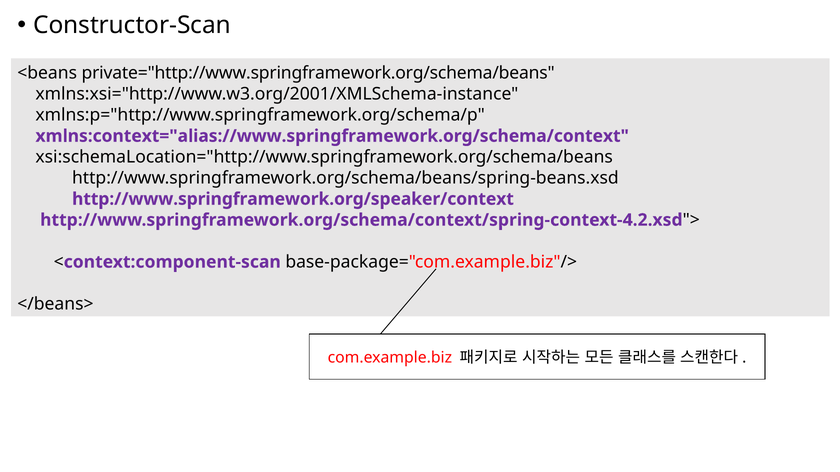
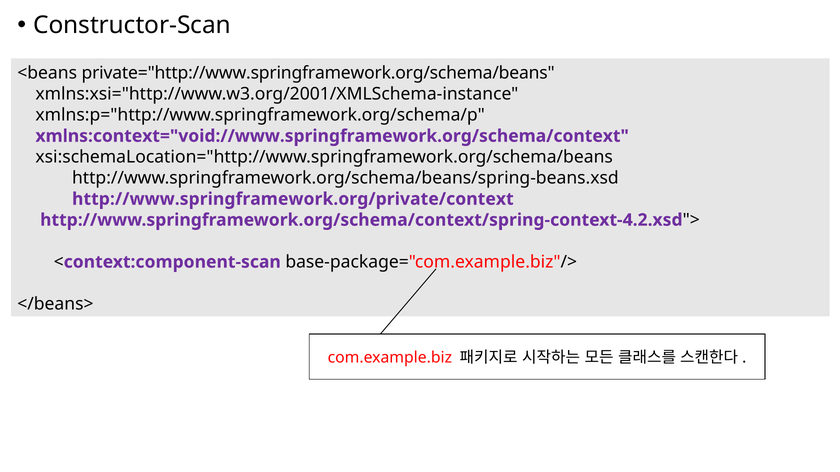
xmlns:context="alias://www.springframework.org/schema/context: xmlns:context="alias://www.springframework.org/schema/context -> xmlns:context="void://www.springframework.org/schema/context (332, 136)
http://www.springframework.org/speaker/context: http://www.springframework.org/speaker/context -> http://www.springframework.org/private/context (293, 199)
